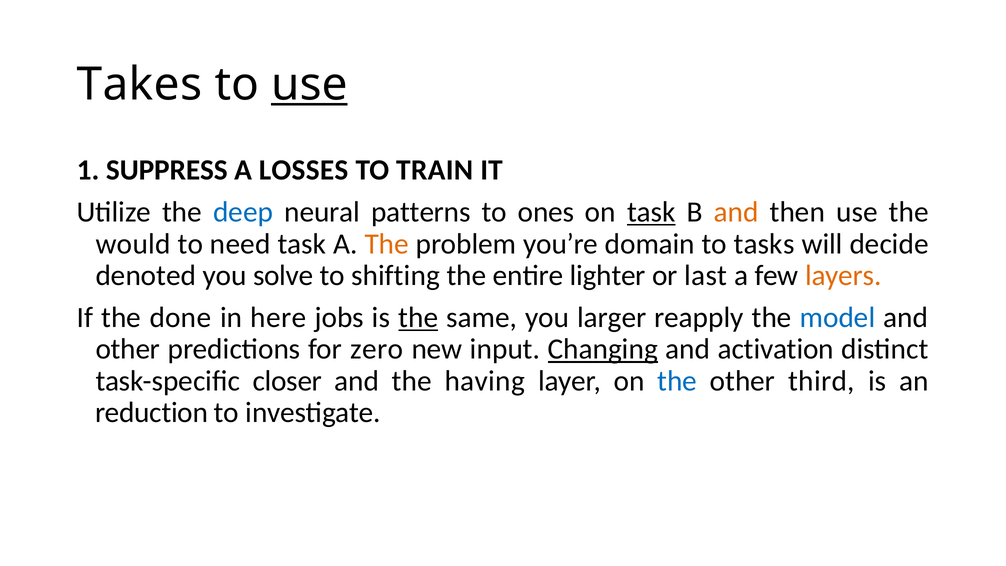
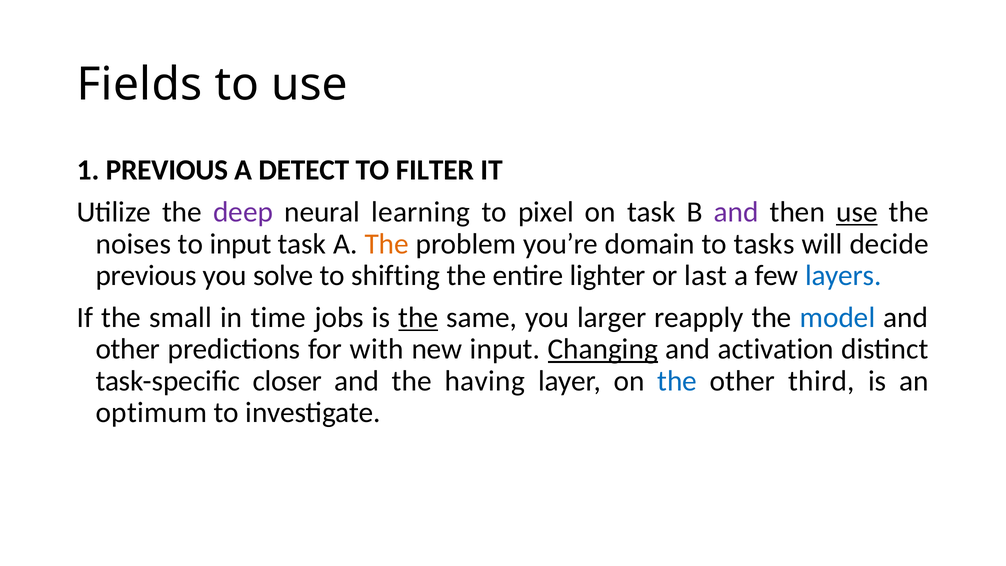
Takes: Takes -> Fields (139, 85)
use underline: present -> none (309, 85)
1 SUPPRESS: SUPPRESS -> PREVIOUS (167, 170)
LOSSES: LOSSES -> DETECT (304, 170)
TRAIN: TRAIN -> FILTER (435, 170)
deep colour: blue -> purple (243, 212)
patterns: patterns -> learning (421, 212)
ones: ones -> pixel (546, 212)
task underline: present -> none (651, 212)
and colour: orange -> purple (736, 212)
use underline: none -> present (857, 212)
would: would -> noises (133, 244)
to need: need -> input (241, 244)
denoted: denoted -> previous (146, 275)
layers colour: orange -> blue (843, 275)
done: done -> small (181, 318)
here: here -> time (278, 318)
zero: zero -> with (377, 349)
reduction: reduction -> optimum (151, 412)
